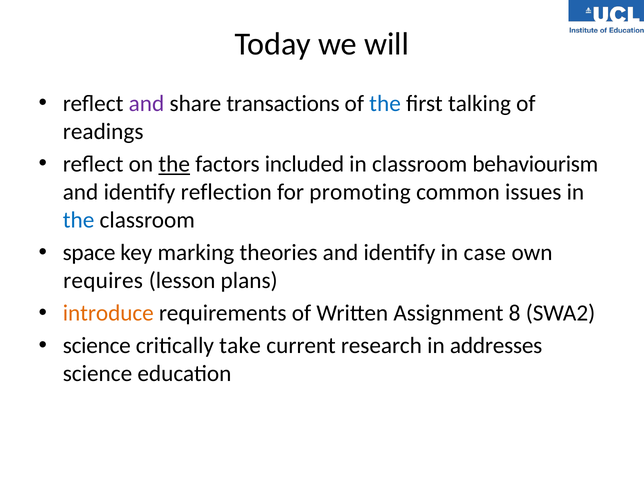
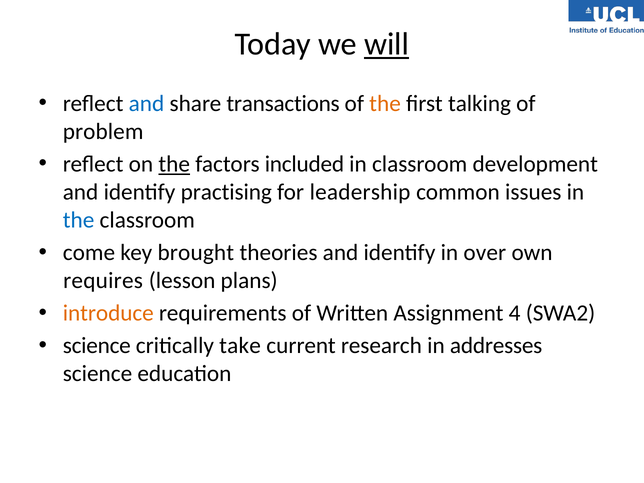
will underline: none -> present (387, 44)
and colour: purple -> blue (146, 104)
the colour: blue -> orange (385, 104)
readings: readings -> problem (103, 131)
behaviourism: behaviourism -> development (535, 164)
reflection: reflection -> practising (226, 192)
promoting: promoting -> leadership (360, 192)
space: space -> come (89, 253)
marking: marking -> brought (196, 253)
case: case -> over (485, 253)
8: 8 -> 4 (515, 313)
